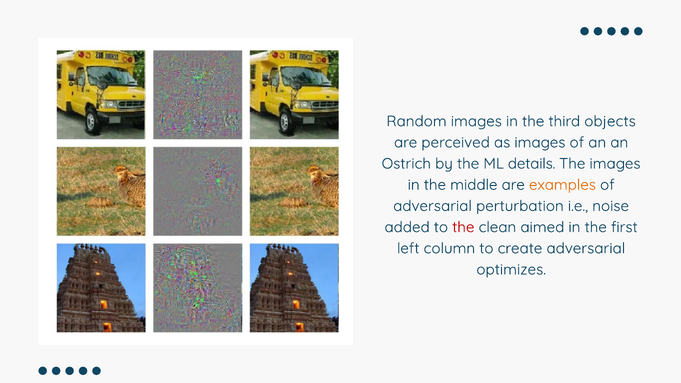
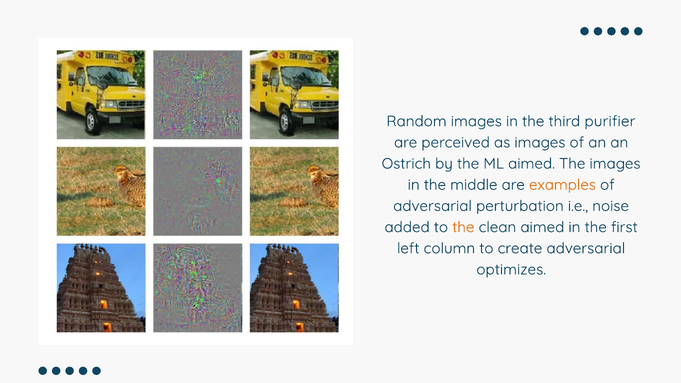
objects: objects -> purifier (610, 121)
ML details: details -> aimed (531, 164)
the colour: red -> orange (463, 227)
